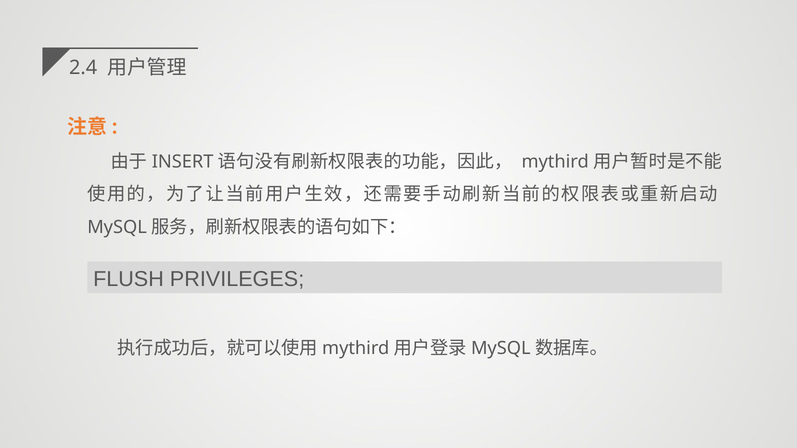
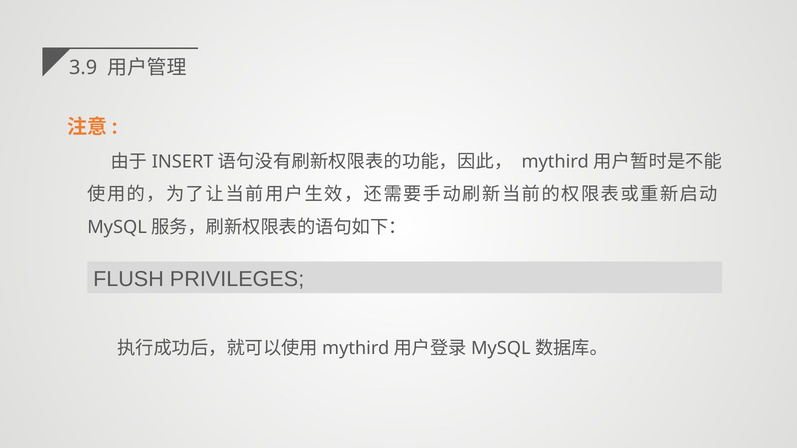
2.4: 2.4 -> 3.9 (83, 68)
